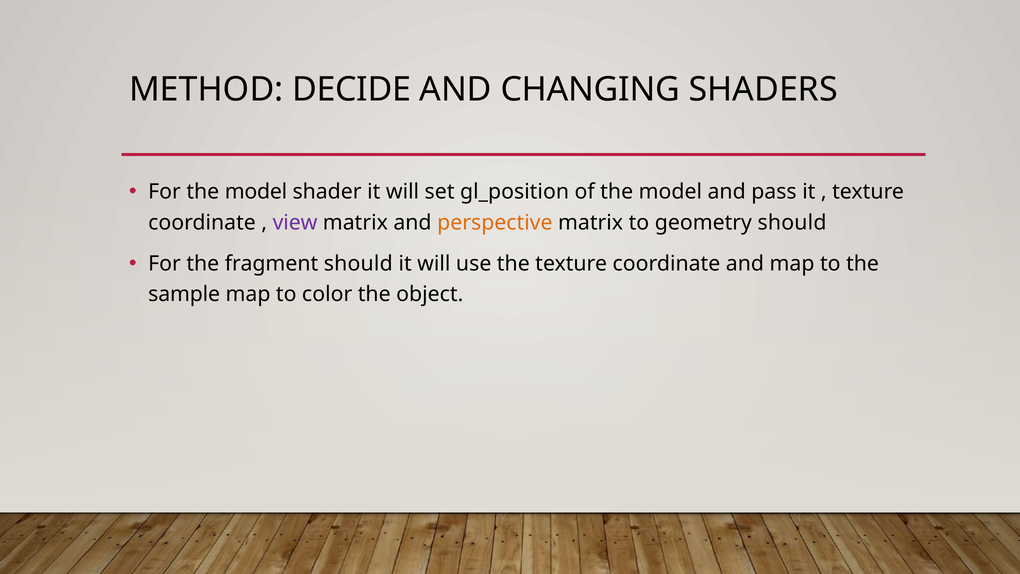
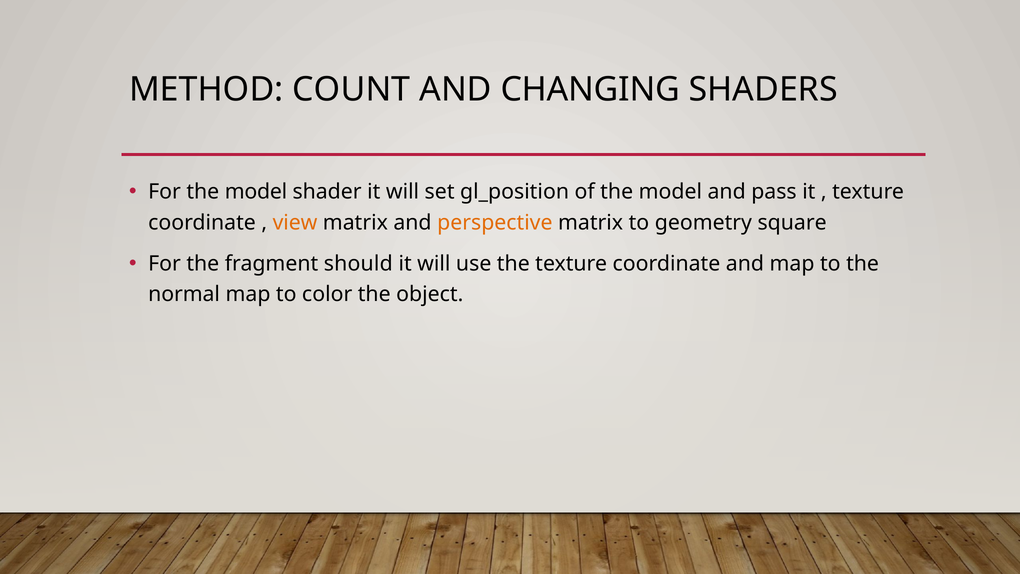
DECIDE: DECIDE -> COUNT (351, 89)
view colour: purple -> orange (295, 222)
geometry should: should -> square (792, 222)
sample: sample -> normal (184, 294)
